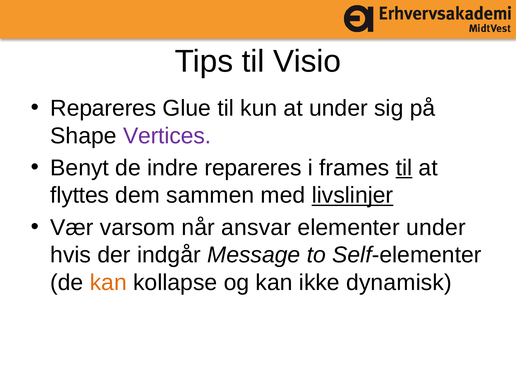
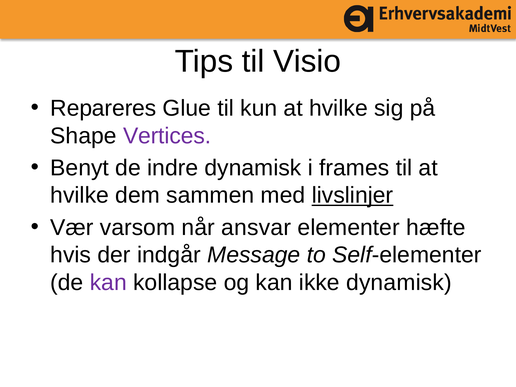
kun at under: under -> hvilke (338, 108)
indre repareres: repareres -> dynamisk (253, 168)
til underline: present -> none (404, 168)
flyttes: flyttes -> hvilke (80, 195)
elementer under: under -> hæfte (436, 228)
kan colour: orange -> purple (108, 283)
